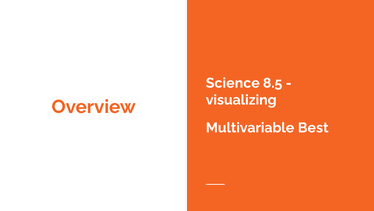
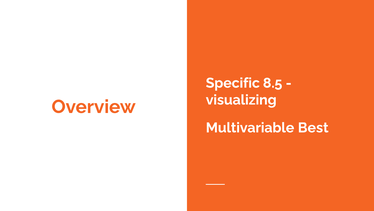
Science: Science -> Specific (233, 83)
